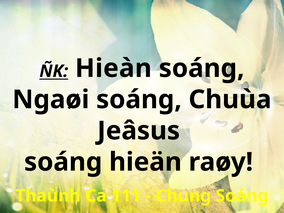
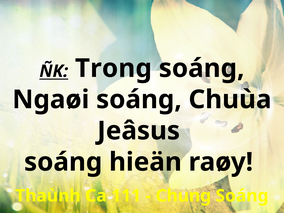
Hieàn: Hieàn -> Trong (113, 68)
